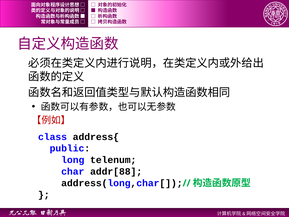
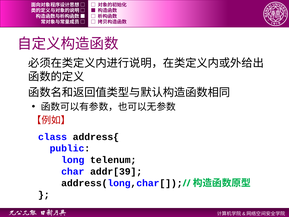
addr[88: addr[88 -> addr[39 (116, 171)
